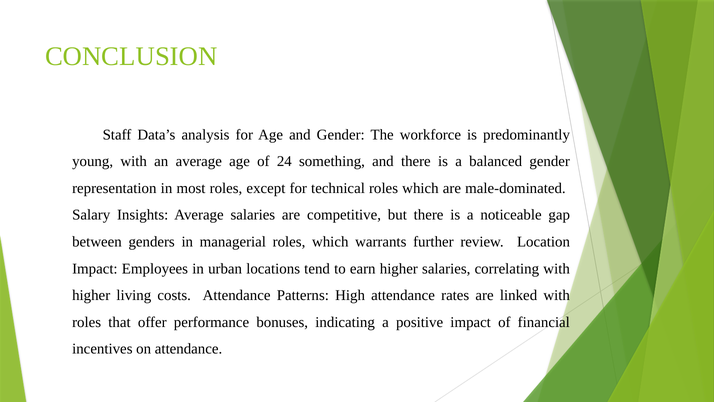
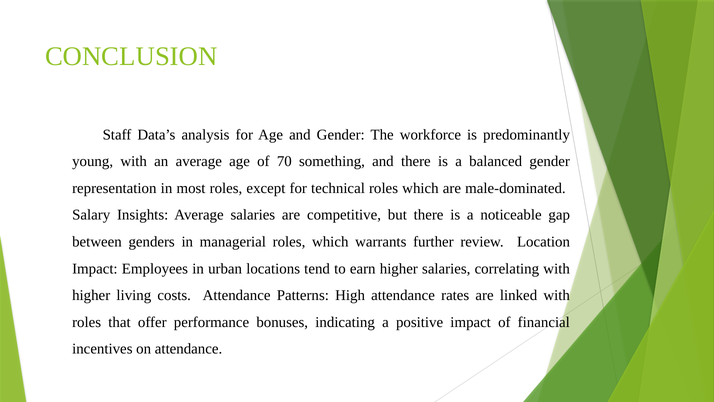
24: 24 -> 70 (284, 161)
